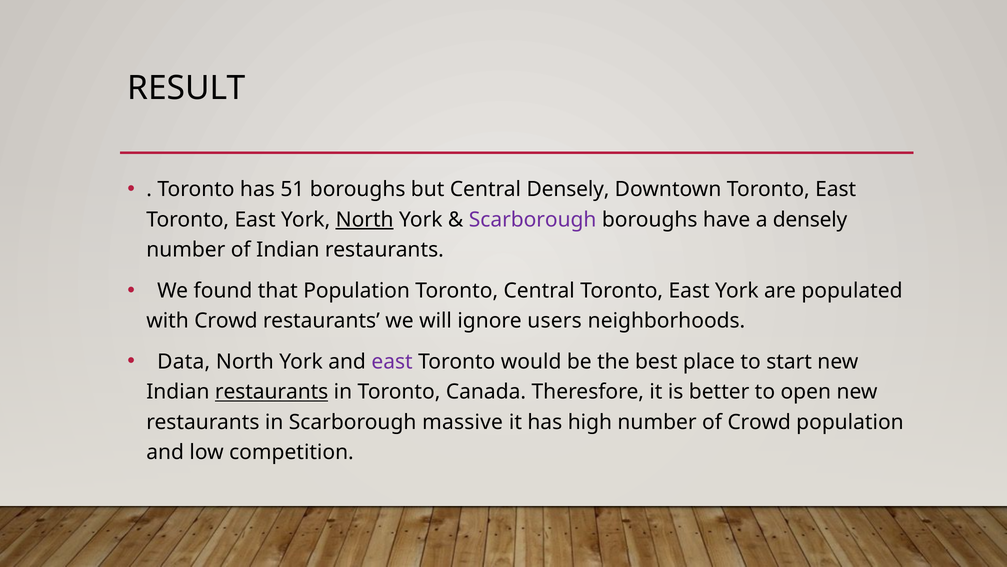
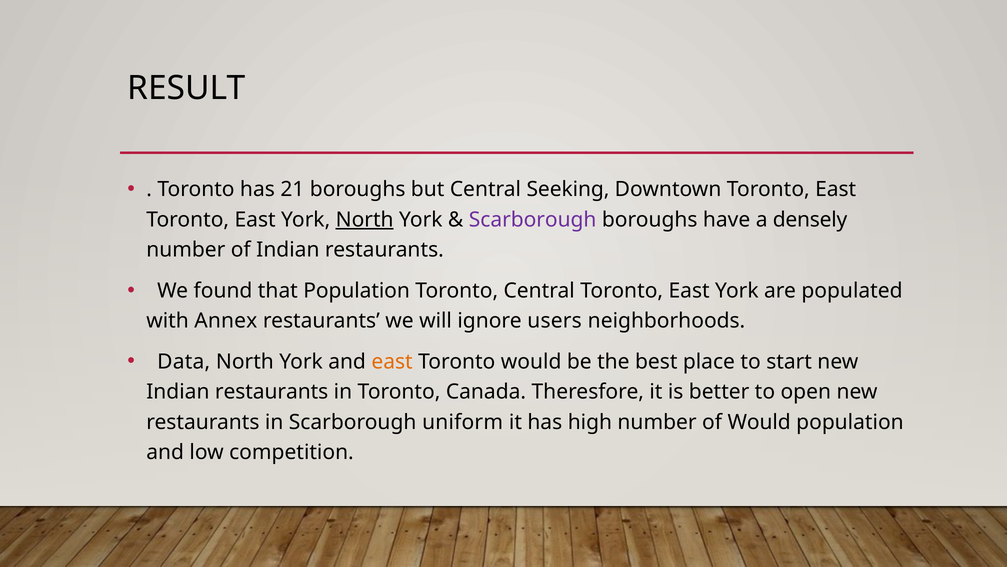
51: 51 -> 21 (292, 189)
Central Densely: Densely -> Seeking (568, 189)
with Crowd: Crowd -> Annex (226, 321)
east colour: purple -> orange (392, 361)
restaurants underline: present -> none (272, 392)
massive: massive -> uniform (463, 422)
of Crowd: Crowd -> Would (759, 422)
